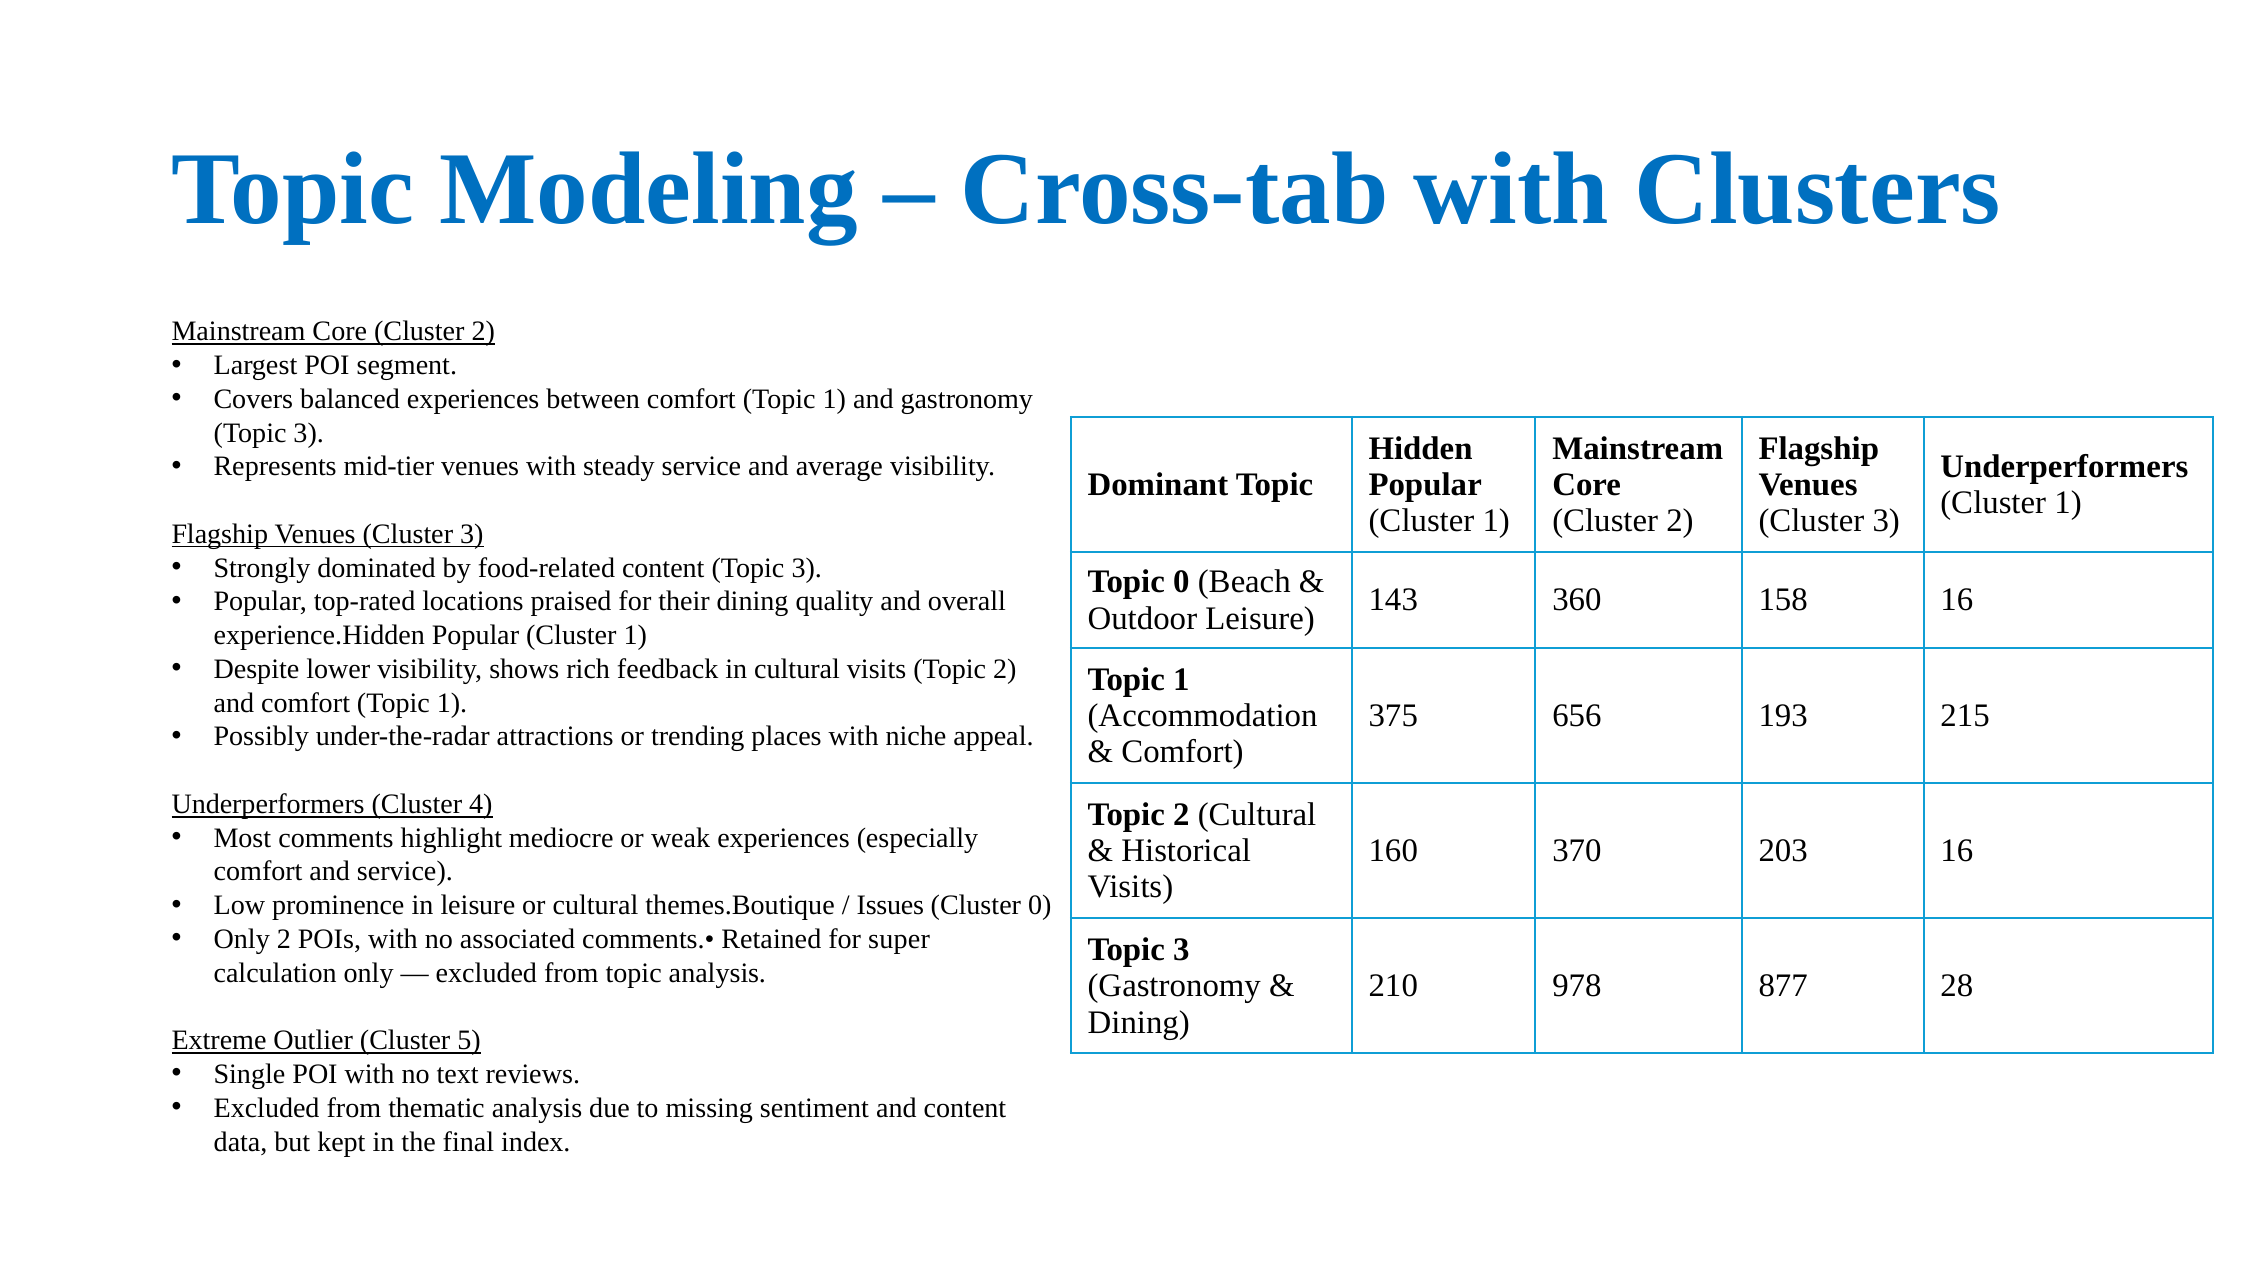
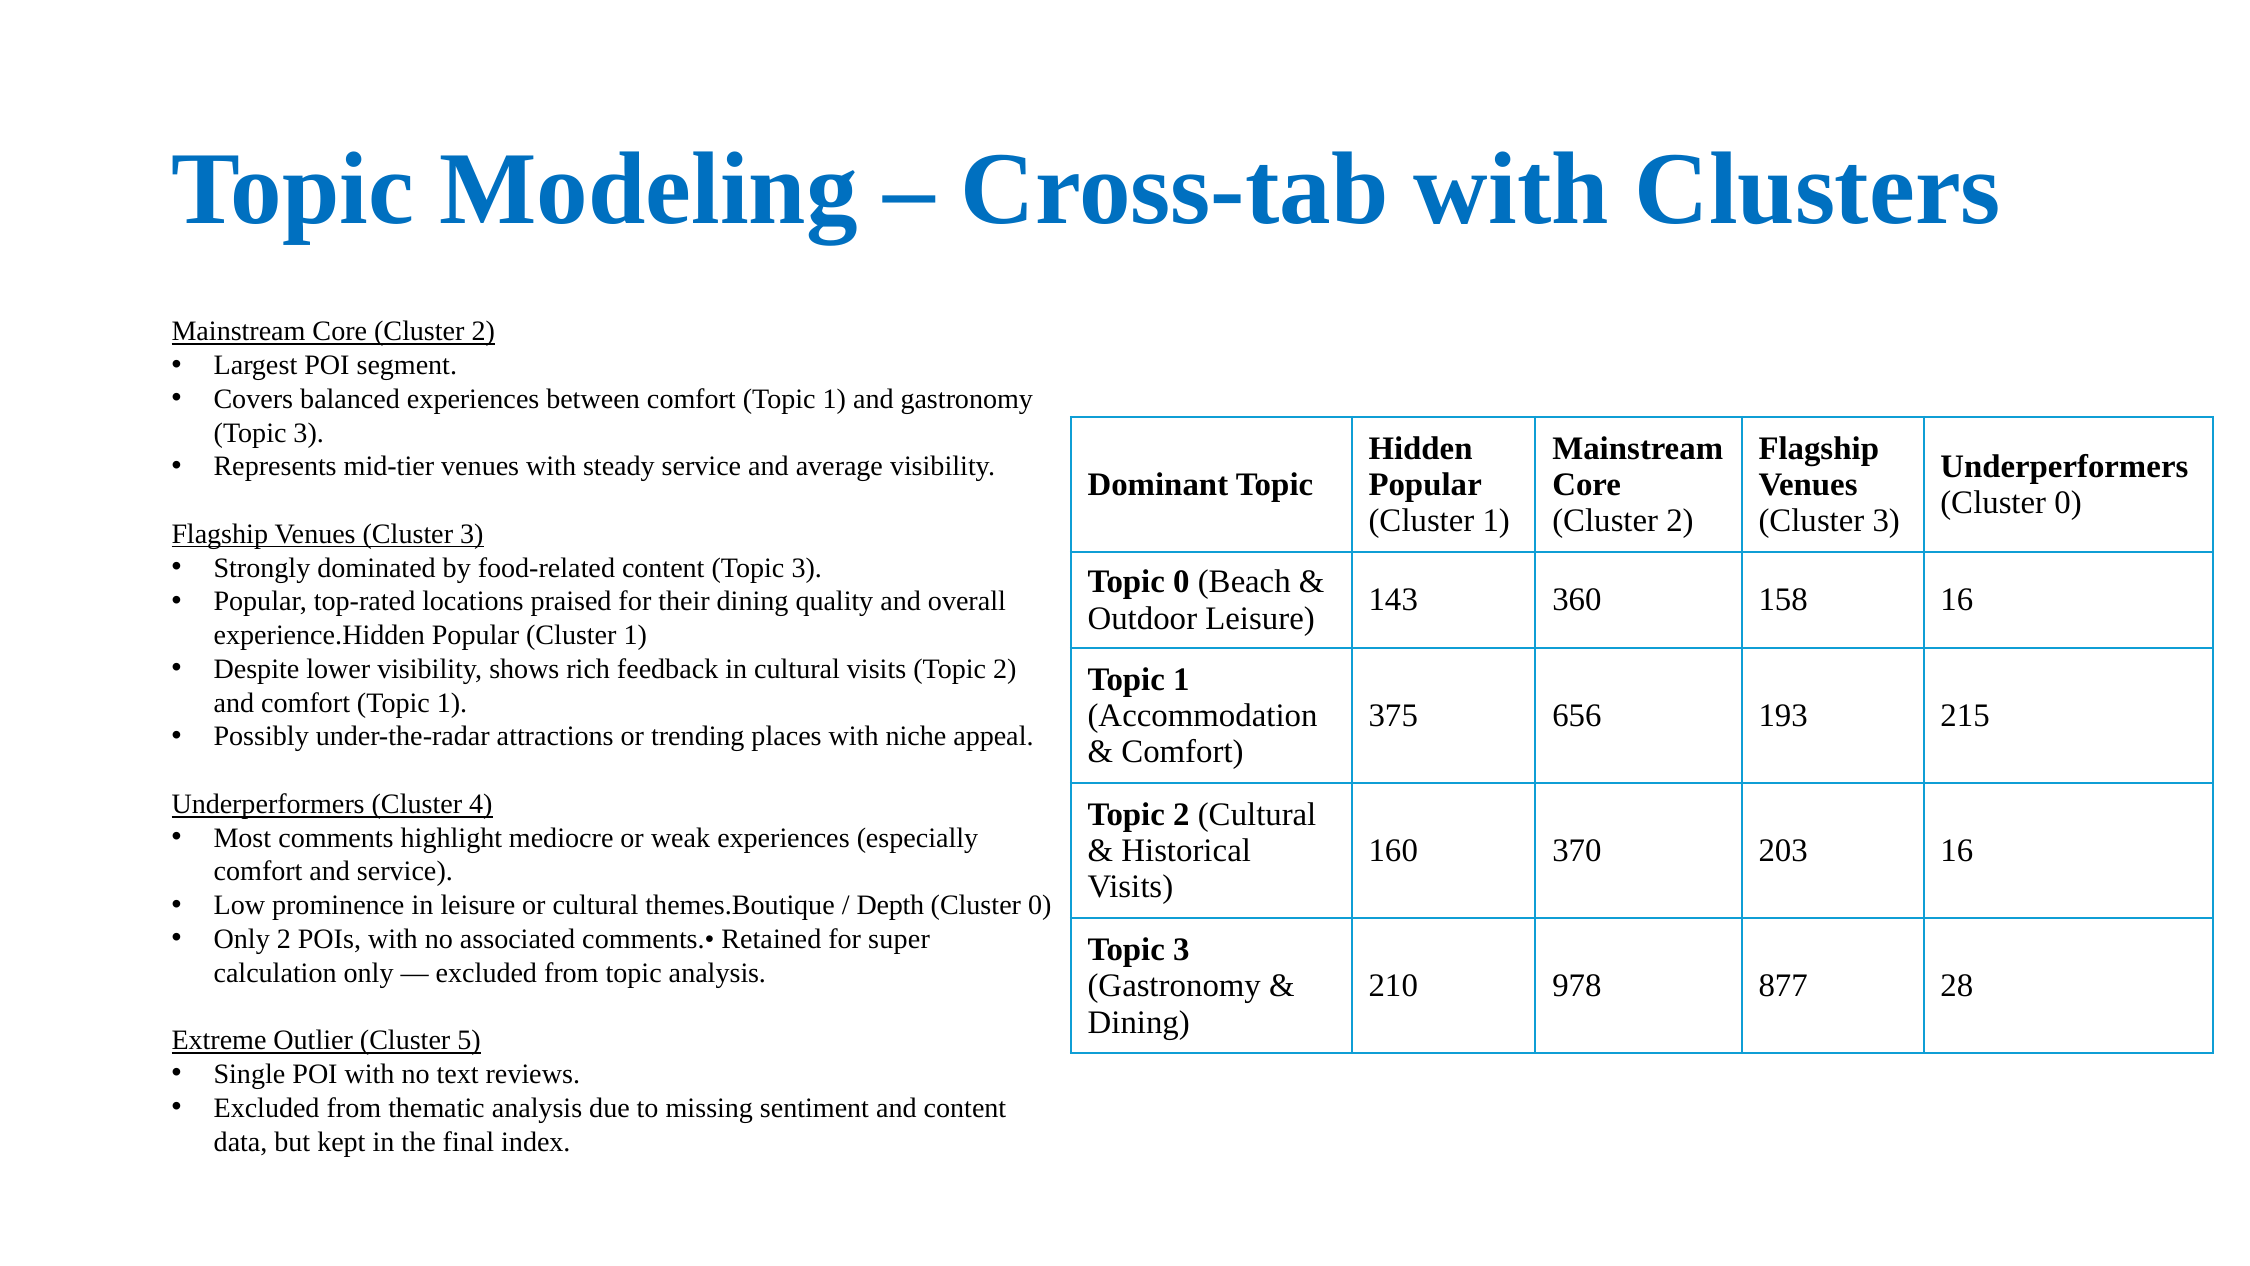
1: 1 -> 0 (2068, 503)
Issues: Issues -> Depth (890, 905)
